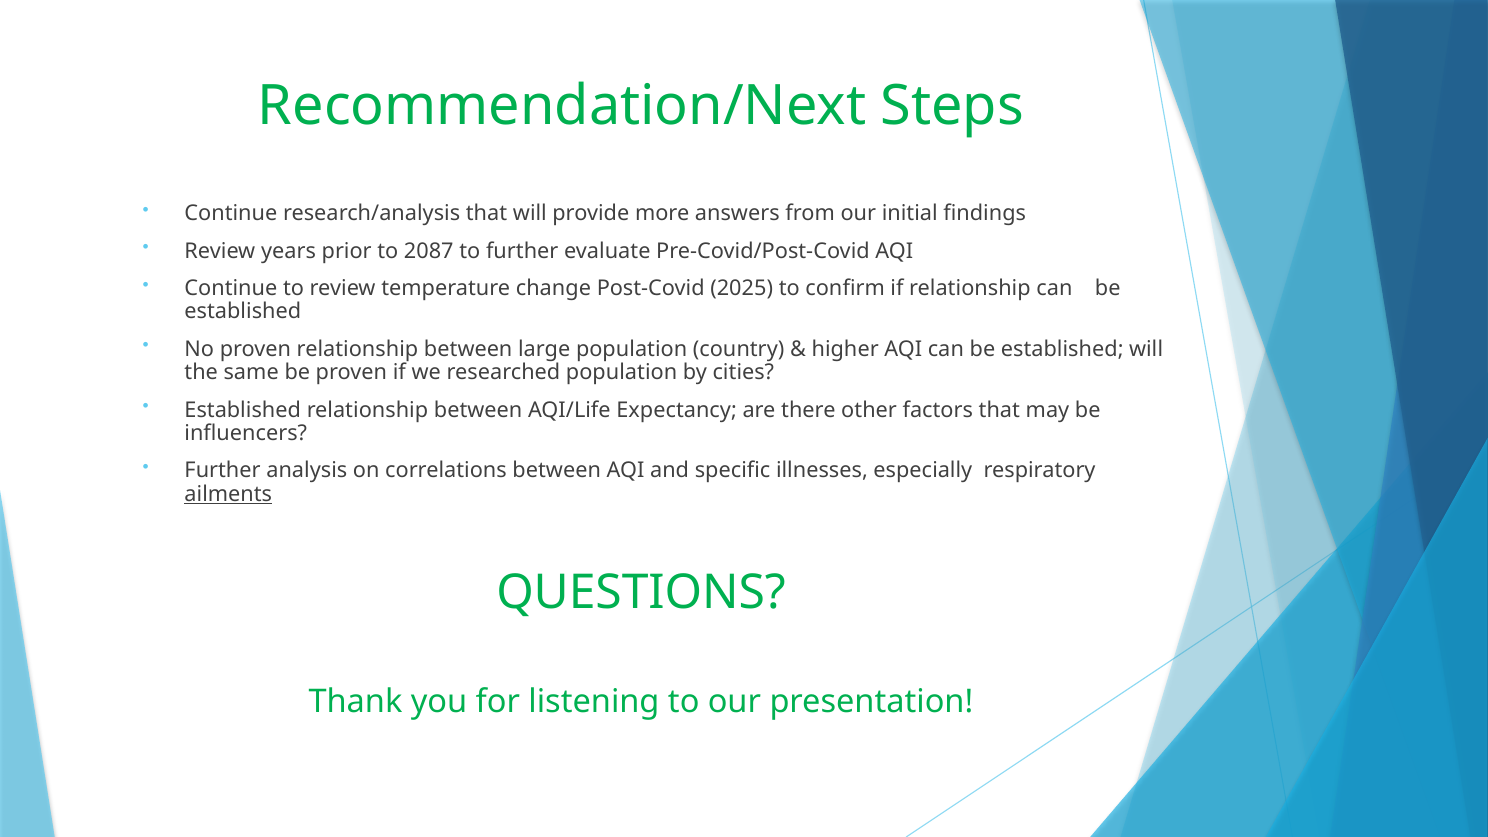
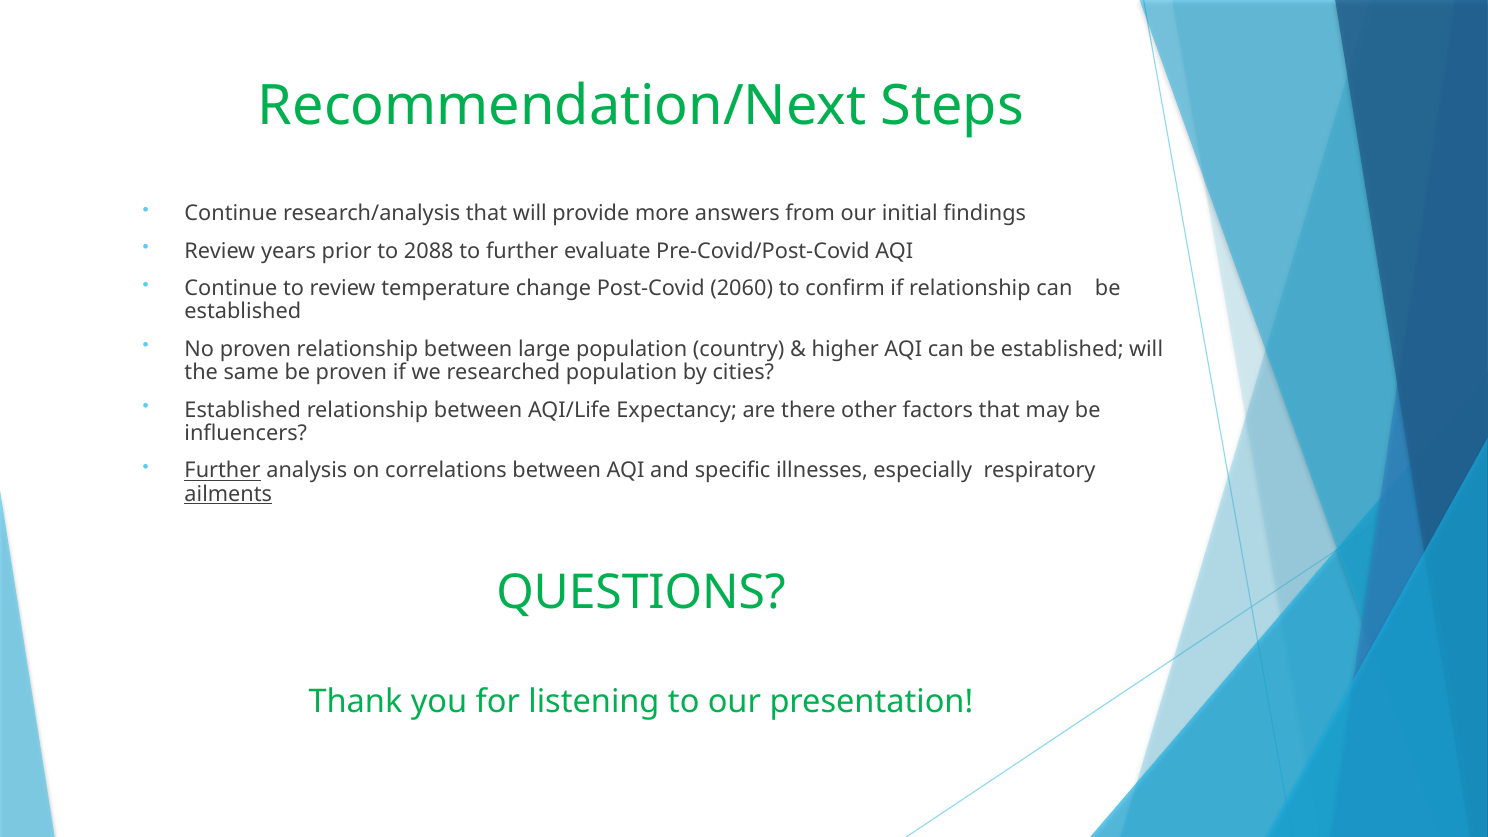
2087: 2087 -> 2088 (429, 251)
2025: 2025 -> 2060 (742, 288)
Further underline: none -> present (223, 471)
